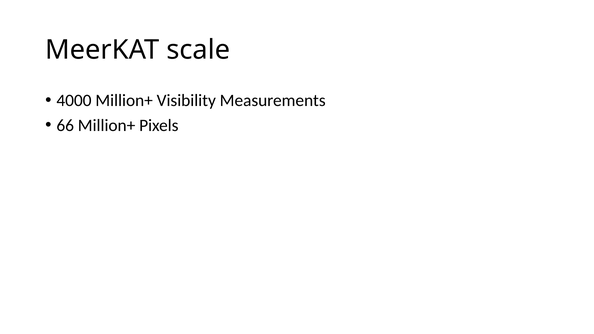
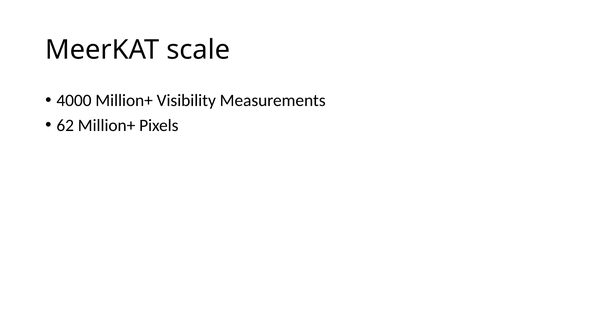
66: 66 -> 62 (65, 125)
